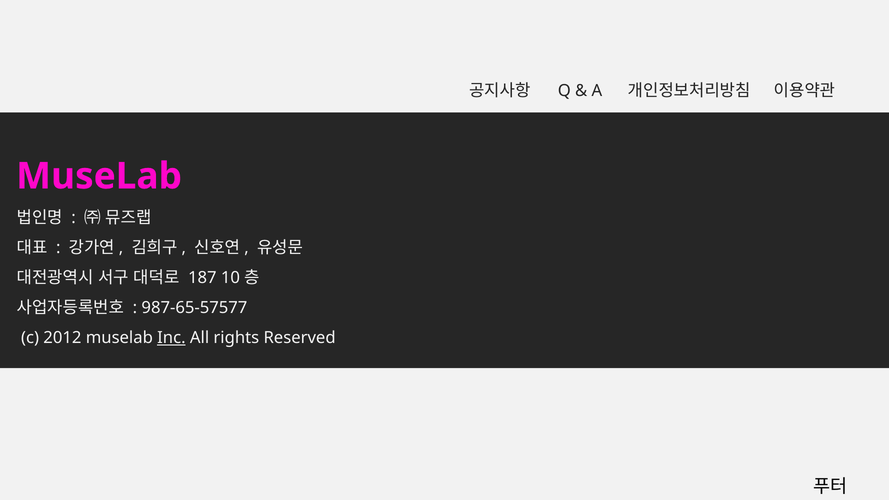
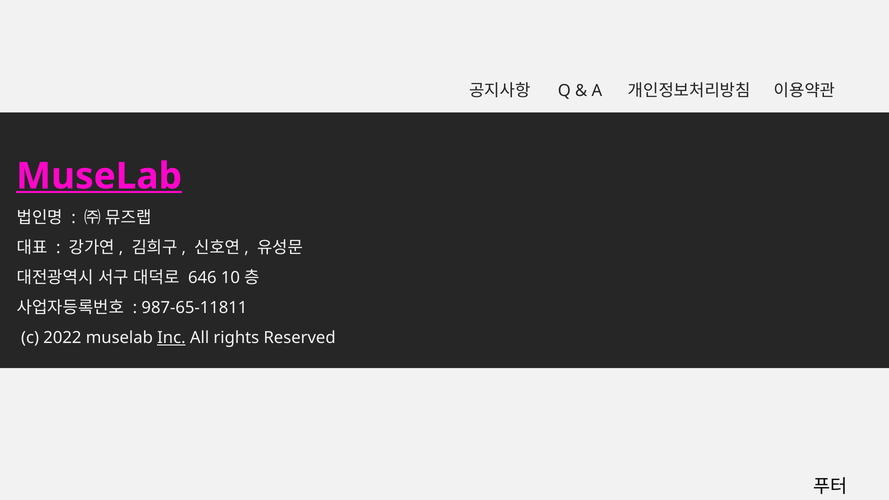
MuseLab underline: none -> present (99, 176)
187: 187 -> 646 (202, 278)
987-65-57577: 987-65-57577 -> 987-65-11811 (194, 308)
2012: 2012 -> 2022 (62, 338)
